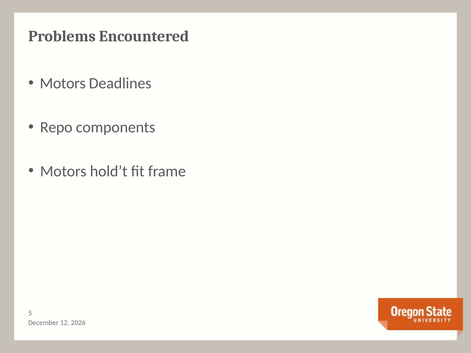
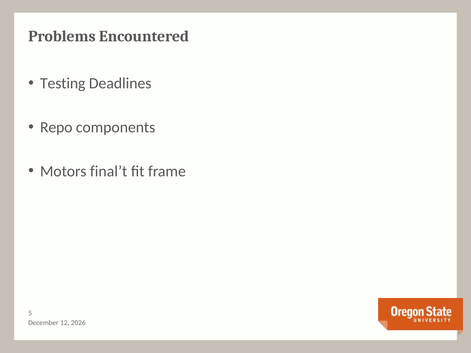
Motors: Motors -> Testing (63, 84)
hold’t: hold’t -> final’t (109, 171)
